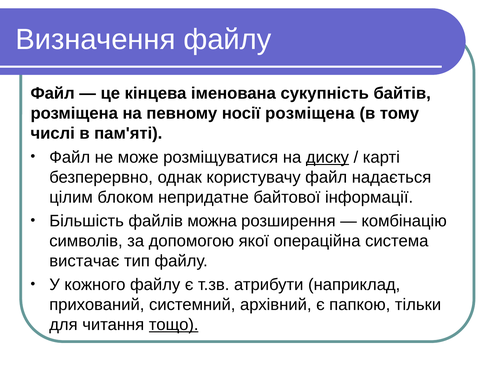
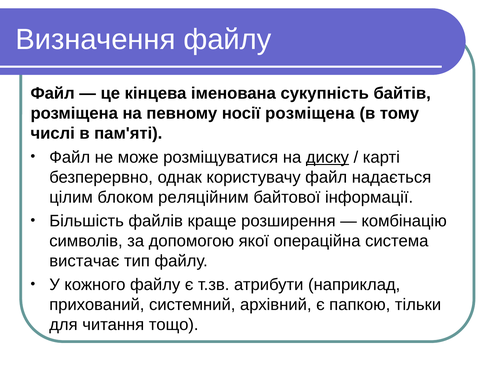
непридатне: непридатне -> реляційним (203, 197)
можна: можна -> краще (212, 221)
тощо underline: present -> none (174, 324)
